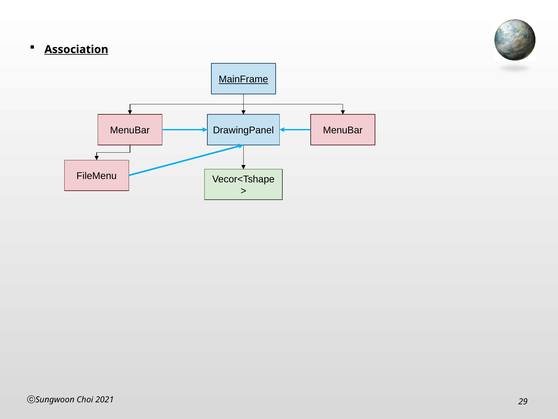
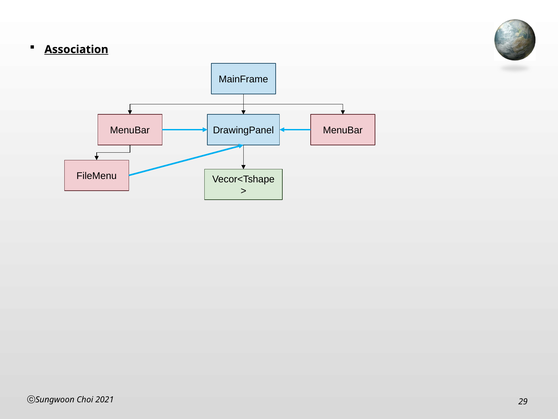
MainFrame underline: present -> none (243, 79)
